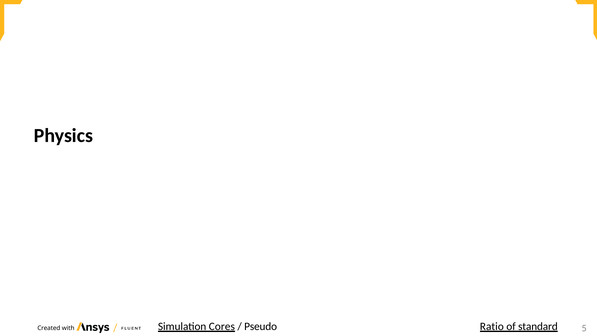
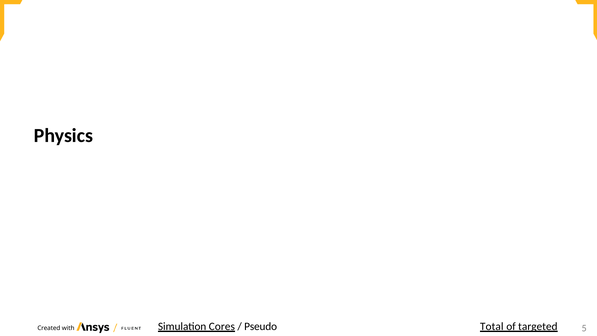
Ratio: Ratio -> Total (492, 326)
standard: standard -> targeted (538, 326)
